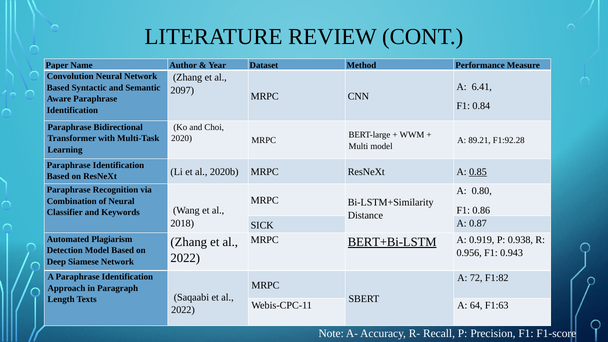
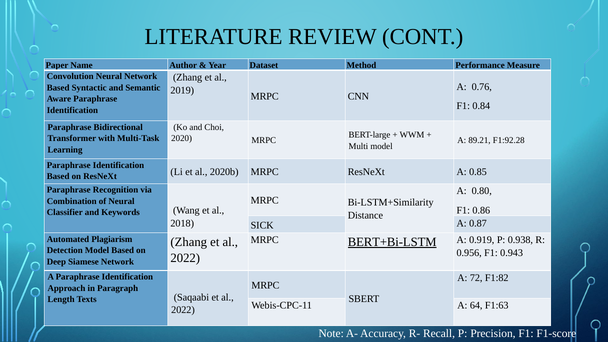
6.41: 6.41 -> 0.76 (482, 87)
2097: 2097 -> 2019 (182, 90)
0.85 underline: present -> none (478, 172)
